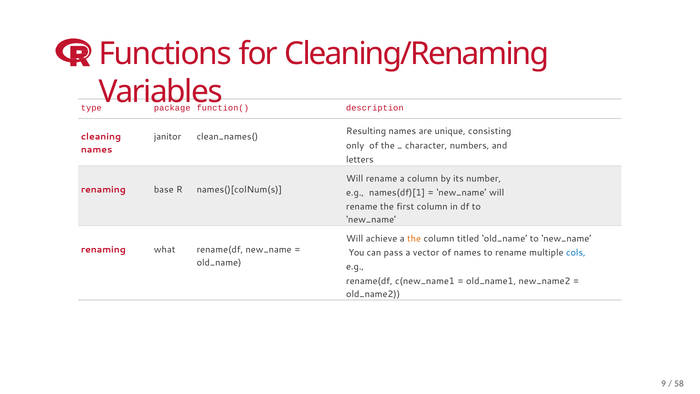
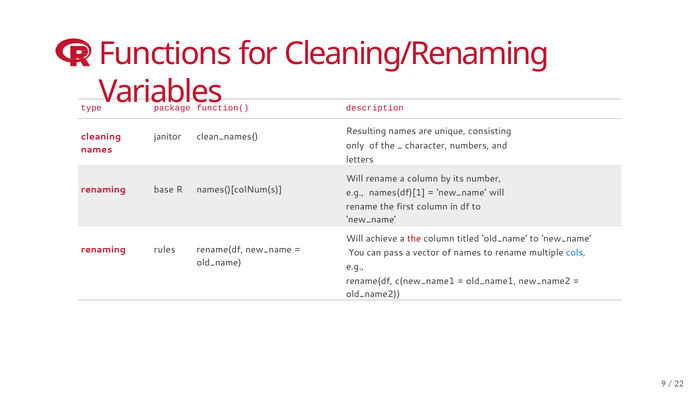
the colour: orange -> red (414, 238)
what: what -> rules (165, 250)
58: 58 -> 22 (679, 384)
